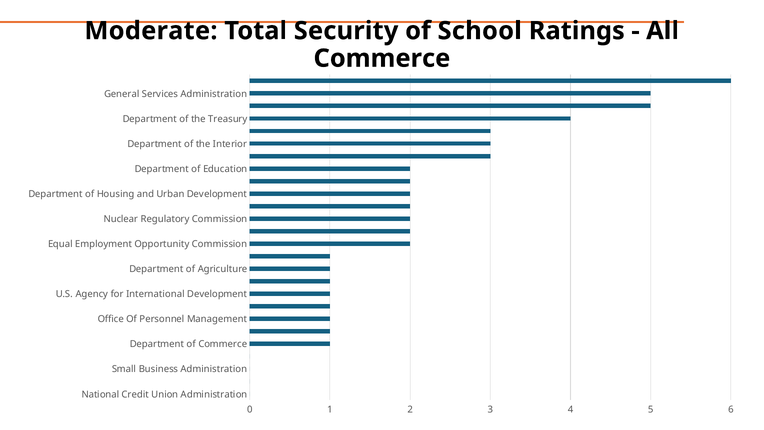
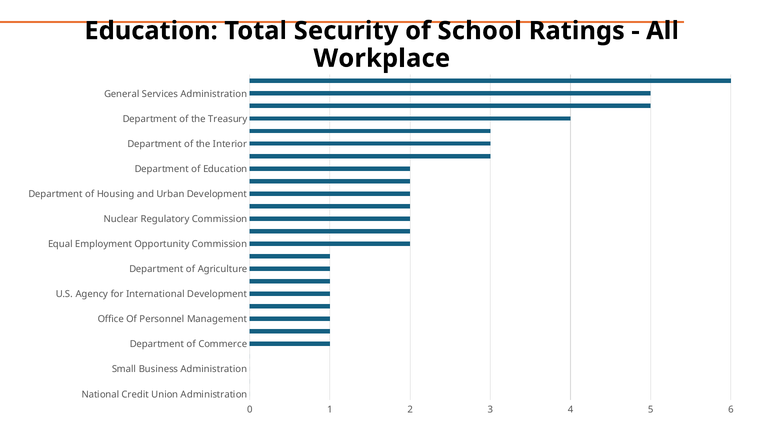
Moderate: Moderate -> Education (151, 31)
Commerce: Commerce -> Workplace (382, 58)
